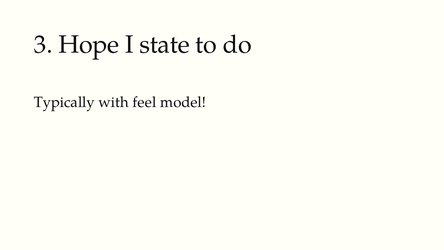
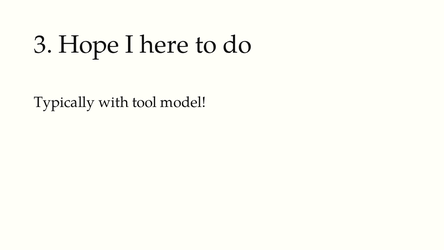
state: state -> here (164, 44)
feel: feel -> tool (145, 102)
